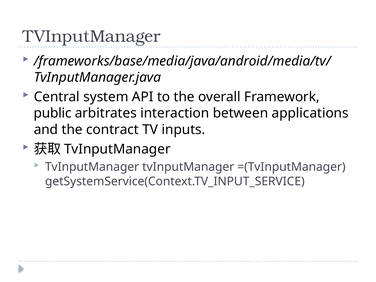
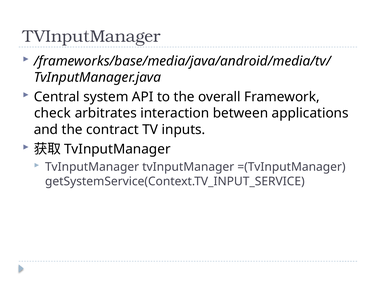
public: public -> check (52, 113)
